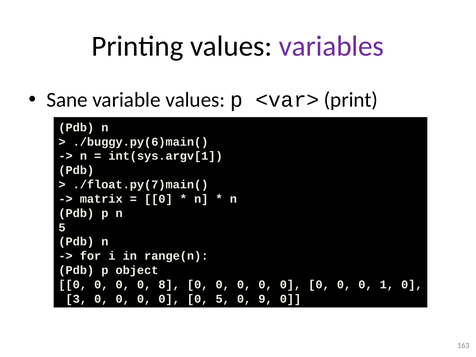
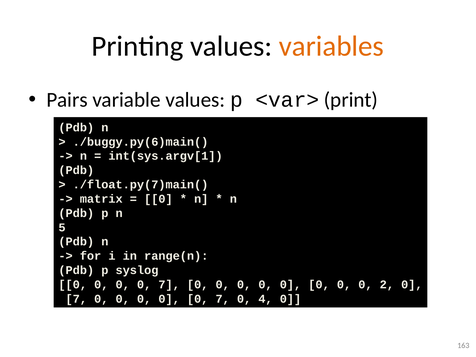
variables colour: purple -> orange (331, 46)
Sane: Sane -> Pairs (67, 100)
object: object -> syslog (137, 270)
8: 8 -> 7 (169, 285)
1: 1 -> 2 (387, 285)
3: 3 -> 7 (76, 299)
5: 5 -> 7 (223, 299)
9: 9 -> 4 (265, 299)
